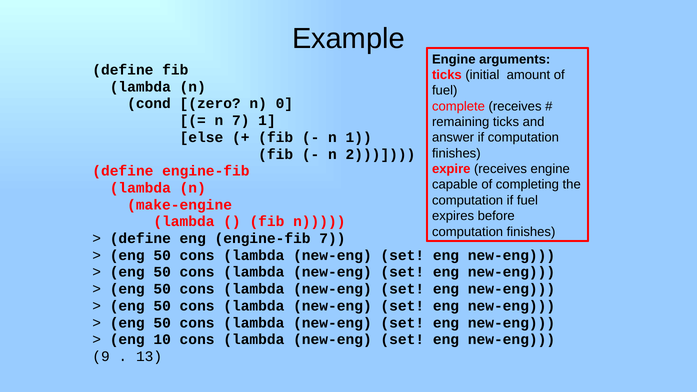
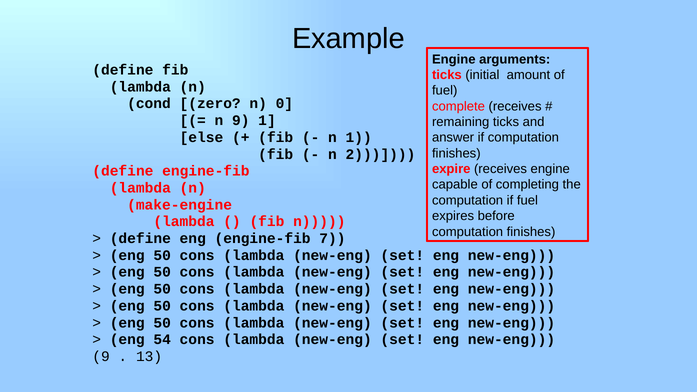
n 7: 7 -> 9 (241, 121)
10: 10 -> 54 (162, 340)
